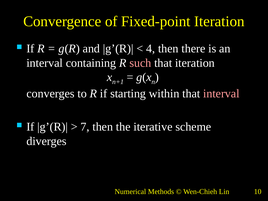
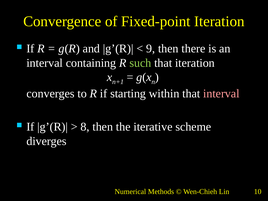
4: 4 -> 9 (151, 49)
such colour: pink -> light green (140, 63)
7: 7 -> 8 (85, 127)
